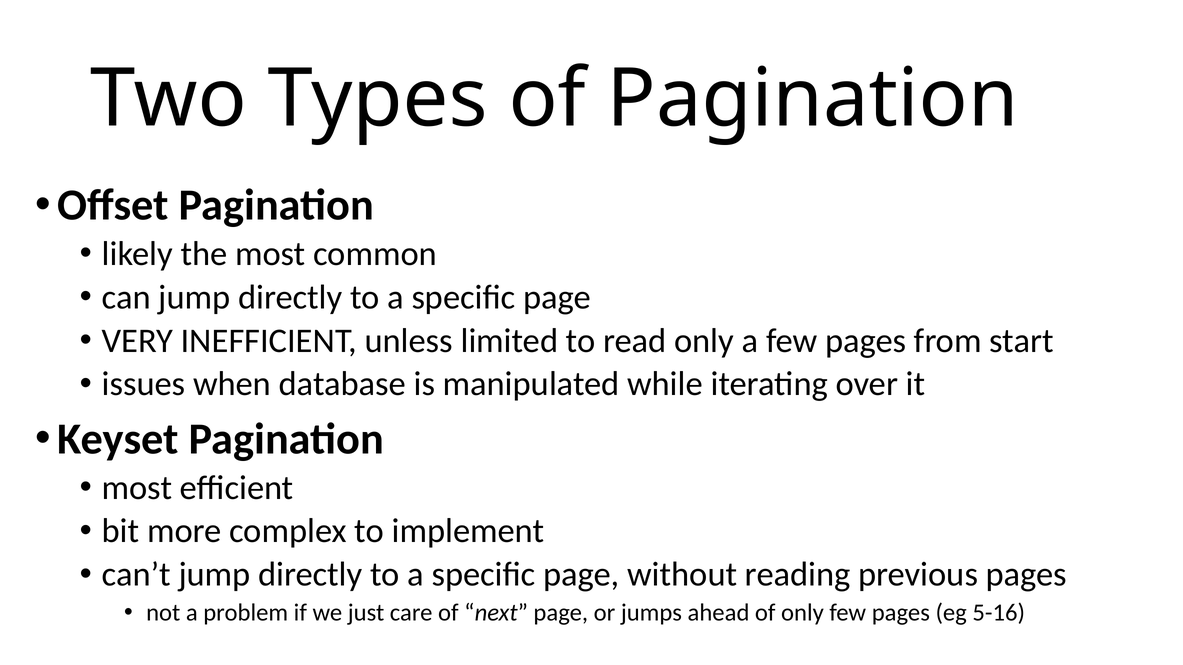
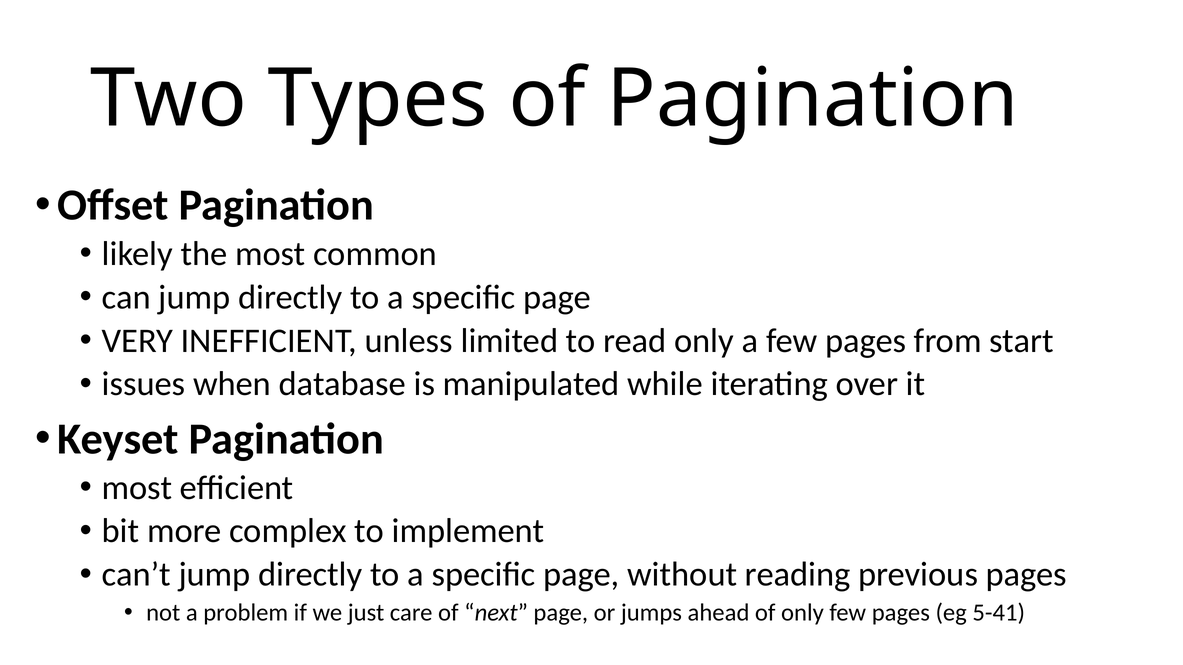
5-16: 5-16 -> 5-41 (999, 613)
